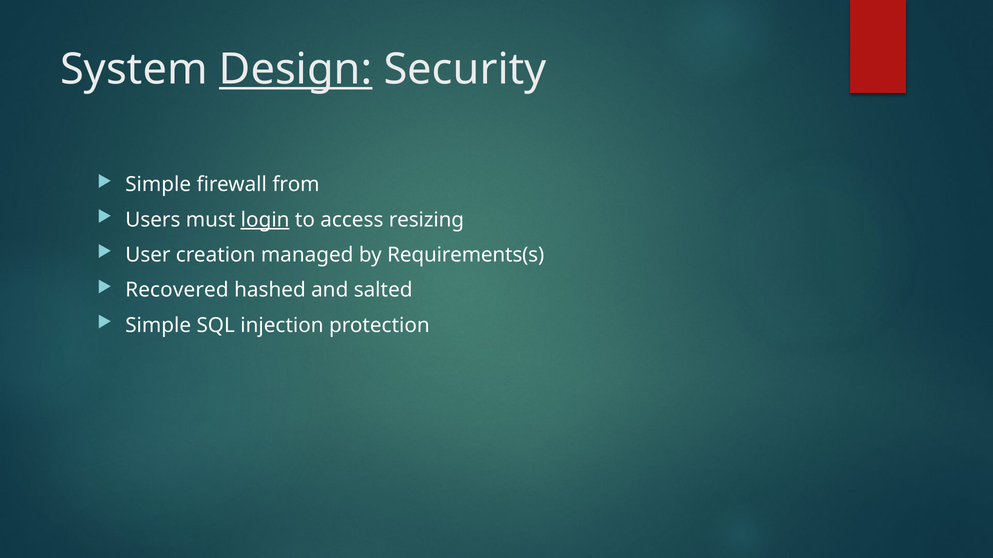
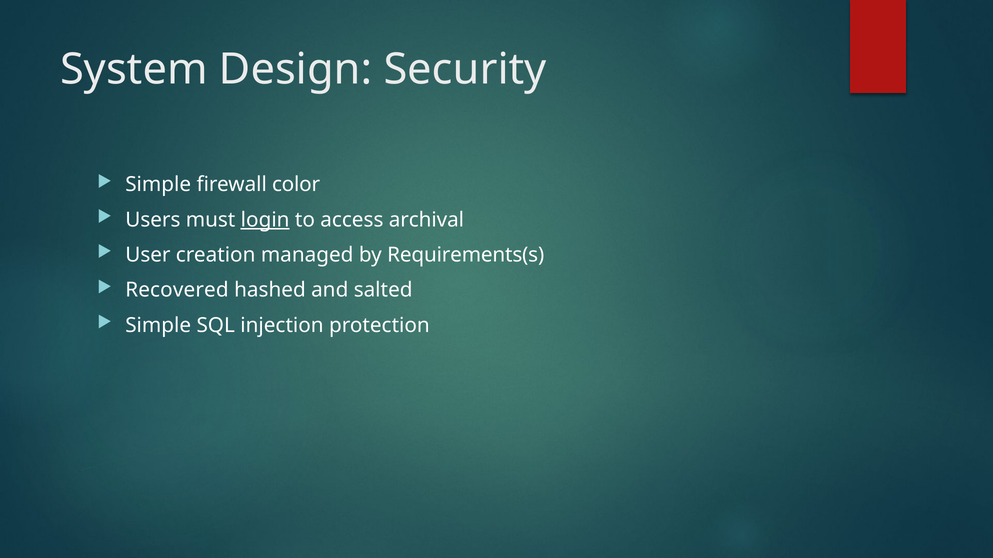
Design underline: present -> none (296, 70)
from: from -> color (296, 185)
resizing: resizing -> archival (426, 220)
